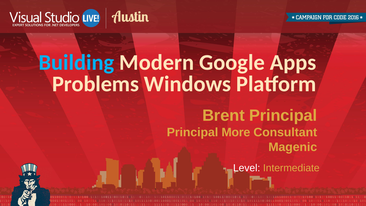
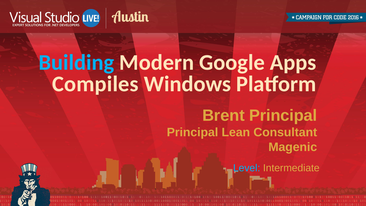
Problems: Problems -> Compiles (95, 84)
More: More -> Lean (236, 132)
Level colour: white -> light blue (247, 168)
